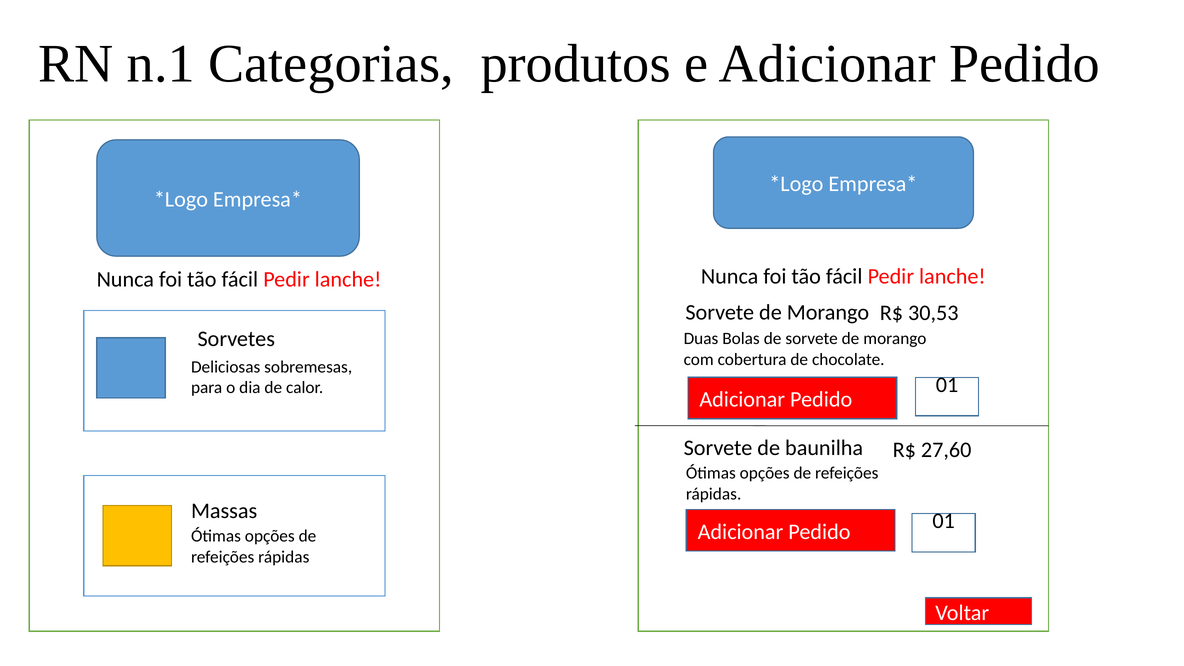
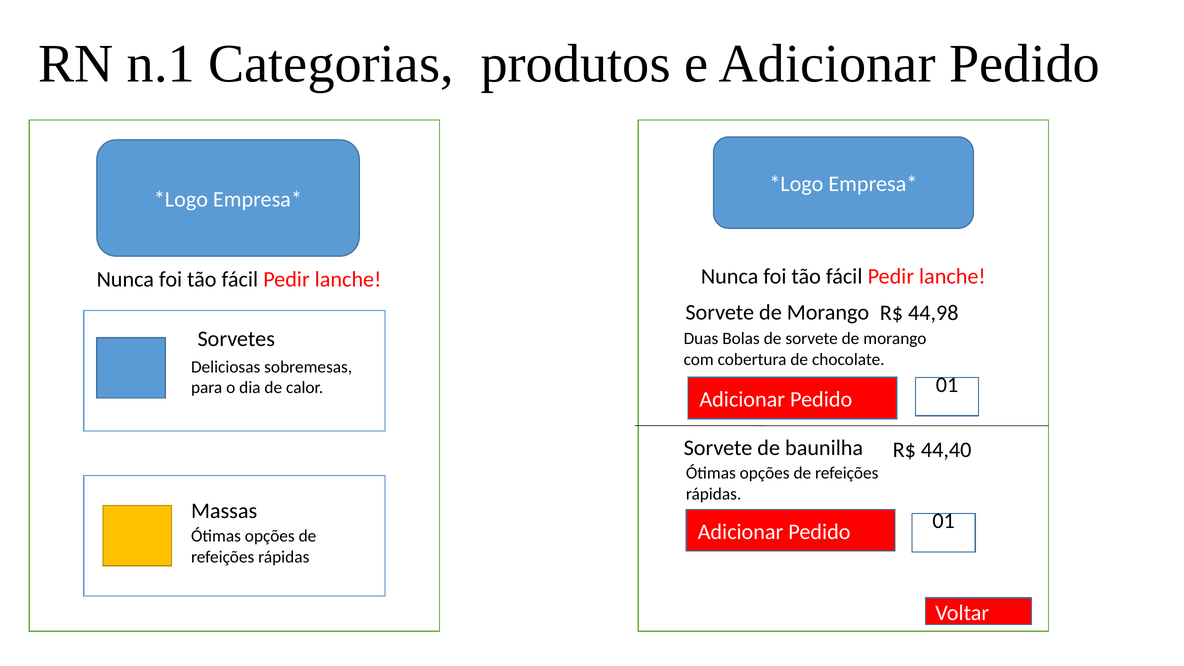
30,53: 30,53 -> 44,98 (933, 313)
27,60: 27,60 -> 44,40 (946, 450)
